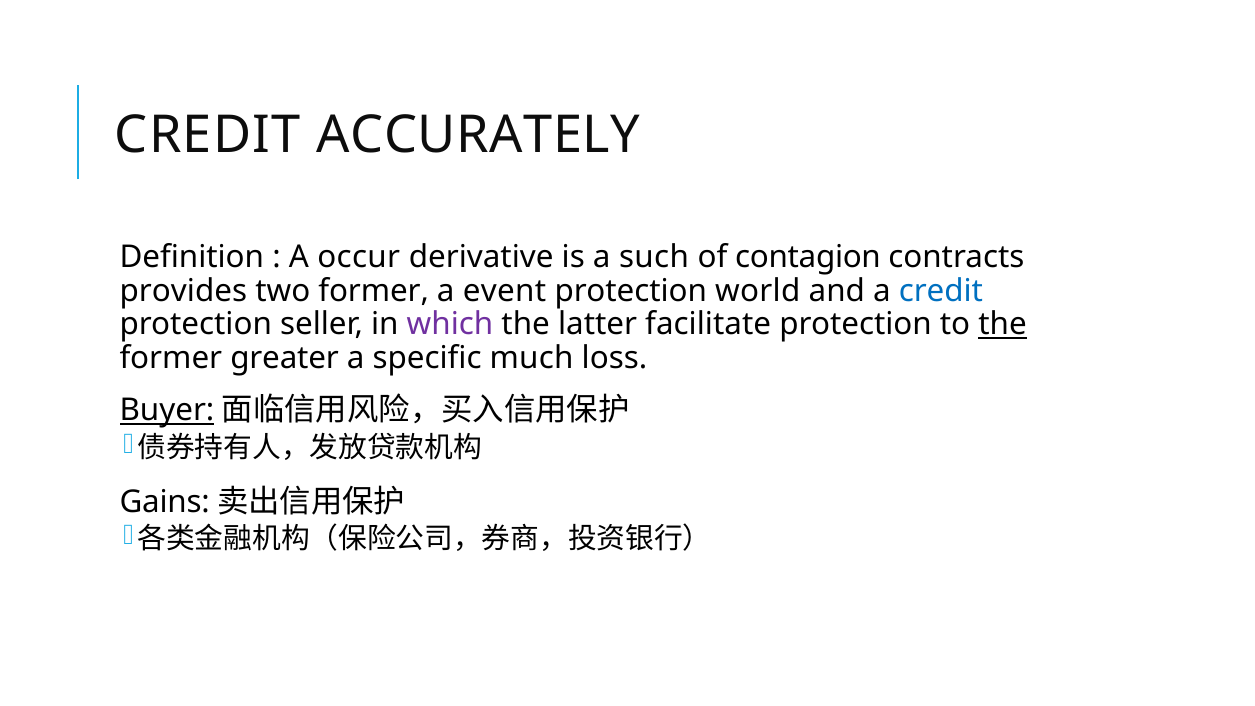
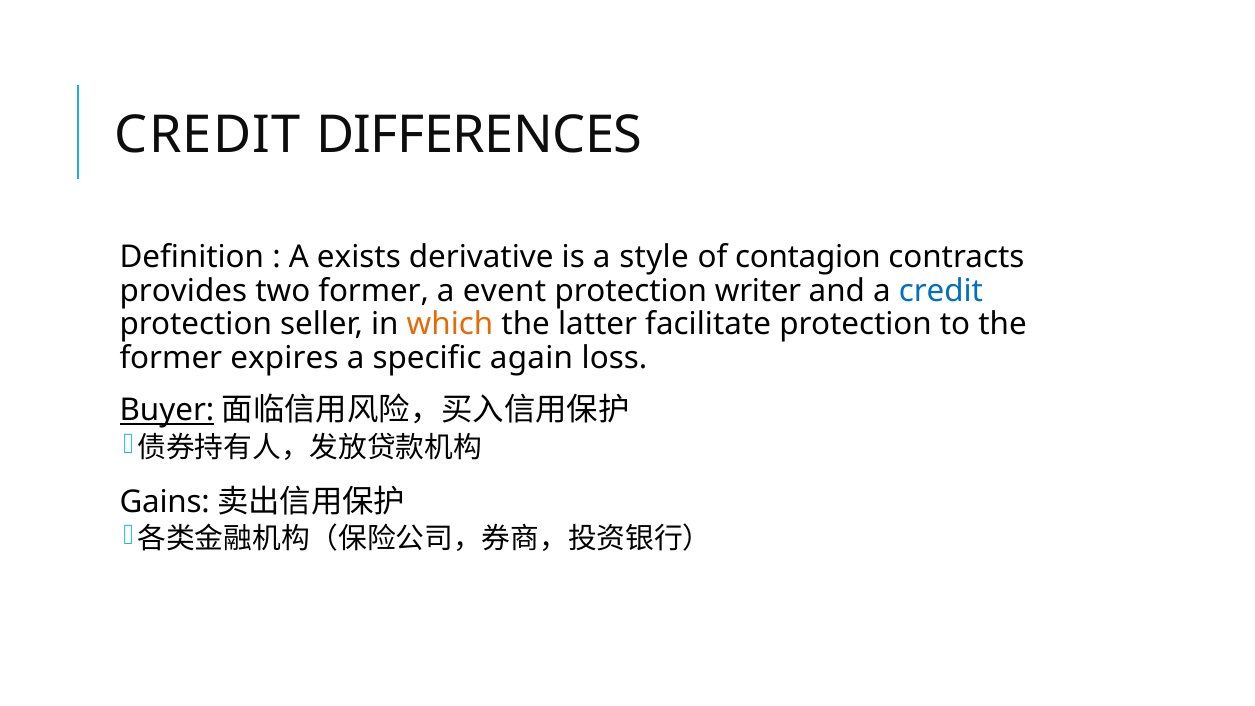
ACCURATELY: ACCURATELY -> DIFFERENCES (479, 135)
occur: occur -> exists (359, 257)
such: such -> style (654, 257)
world: world -> writer (758, 291)
which colour: purple -> orange (450, 325)
the underline: present -> none (1003, 325)
greater: greater -> expires (284, 358)
much: much -> again (531, 358)
